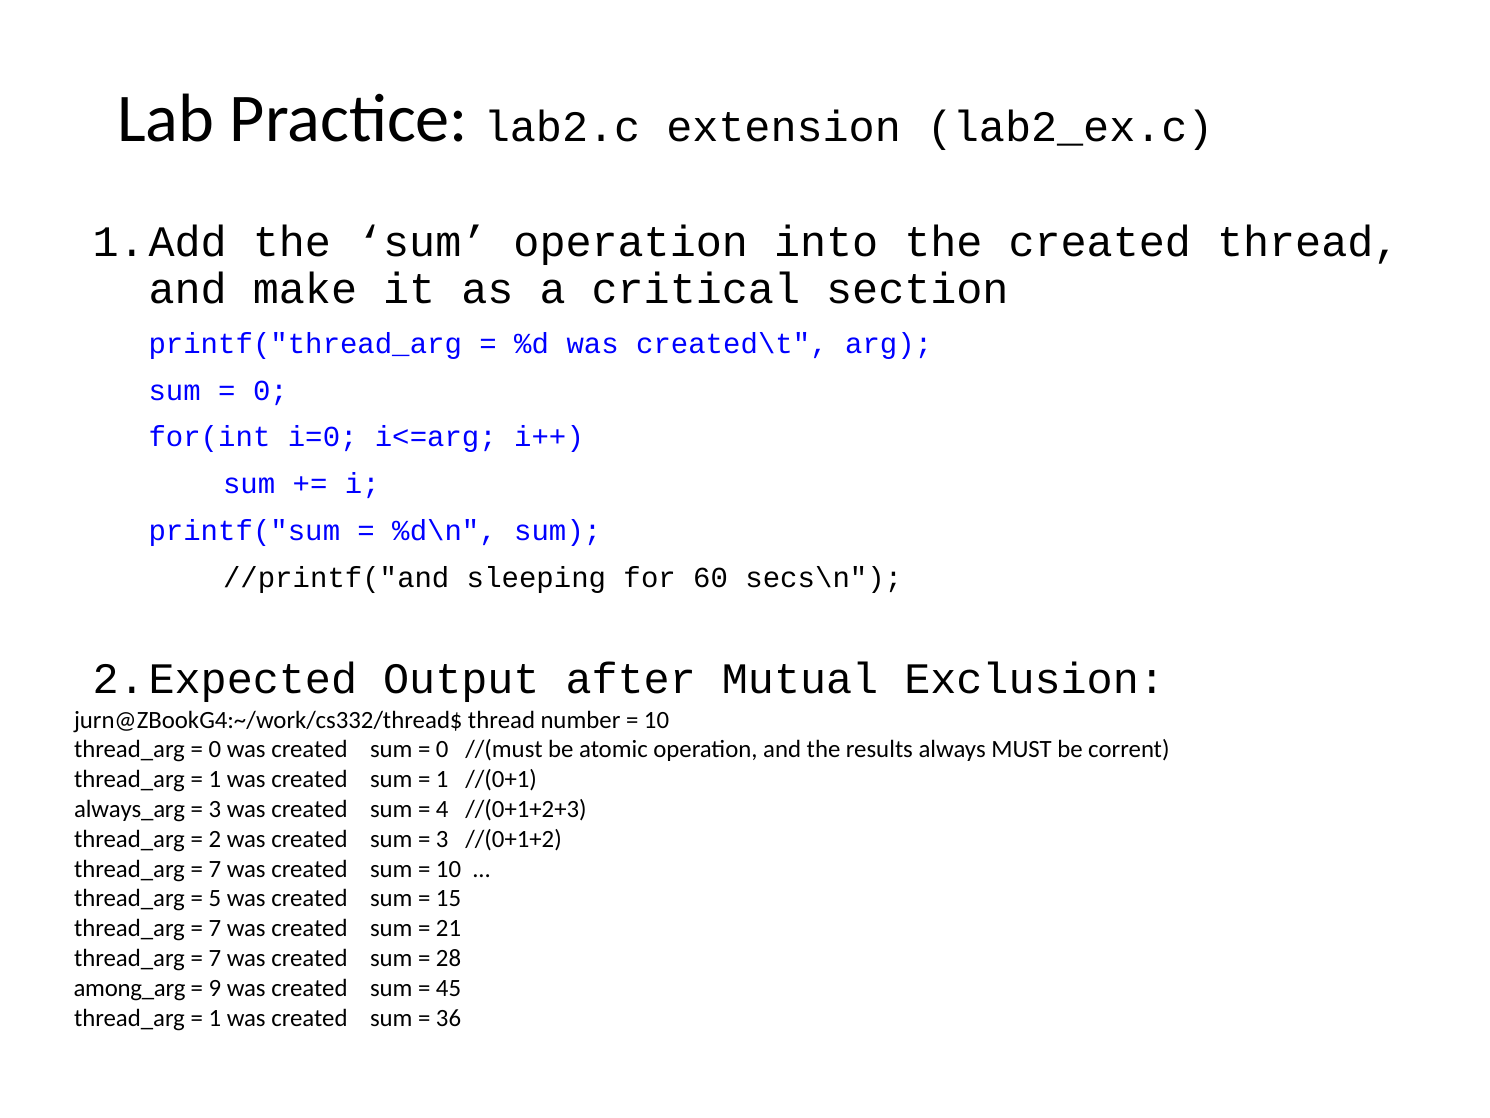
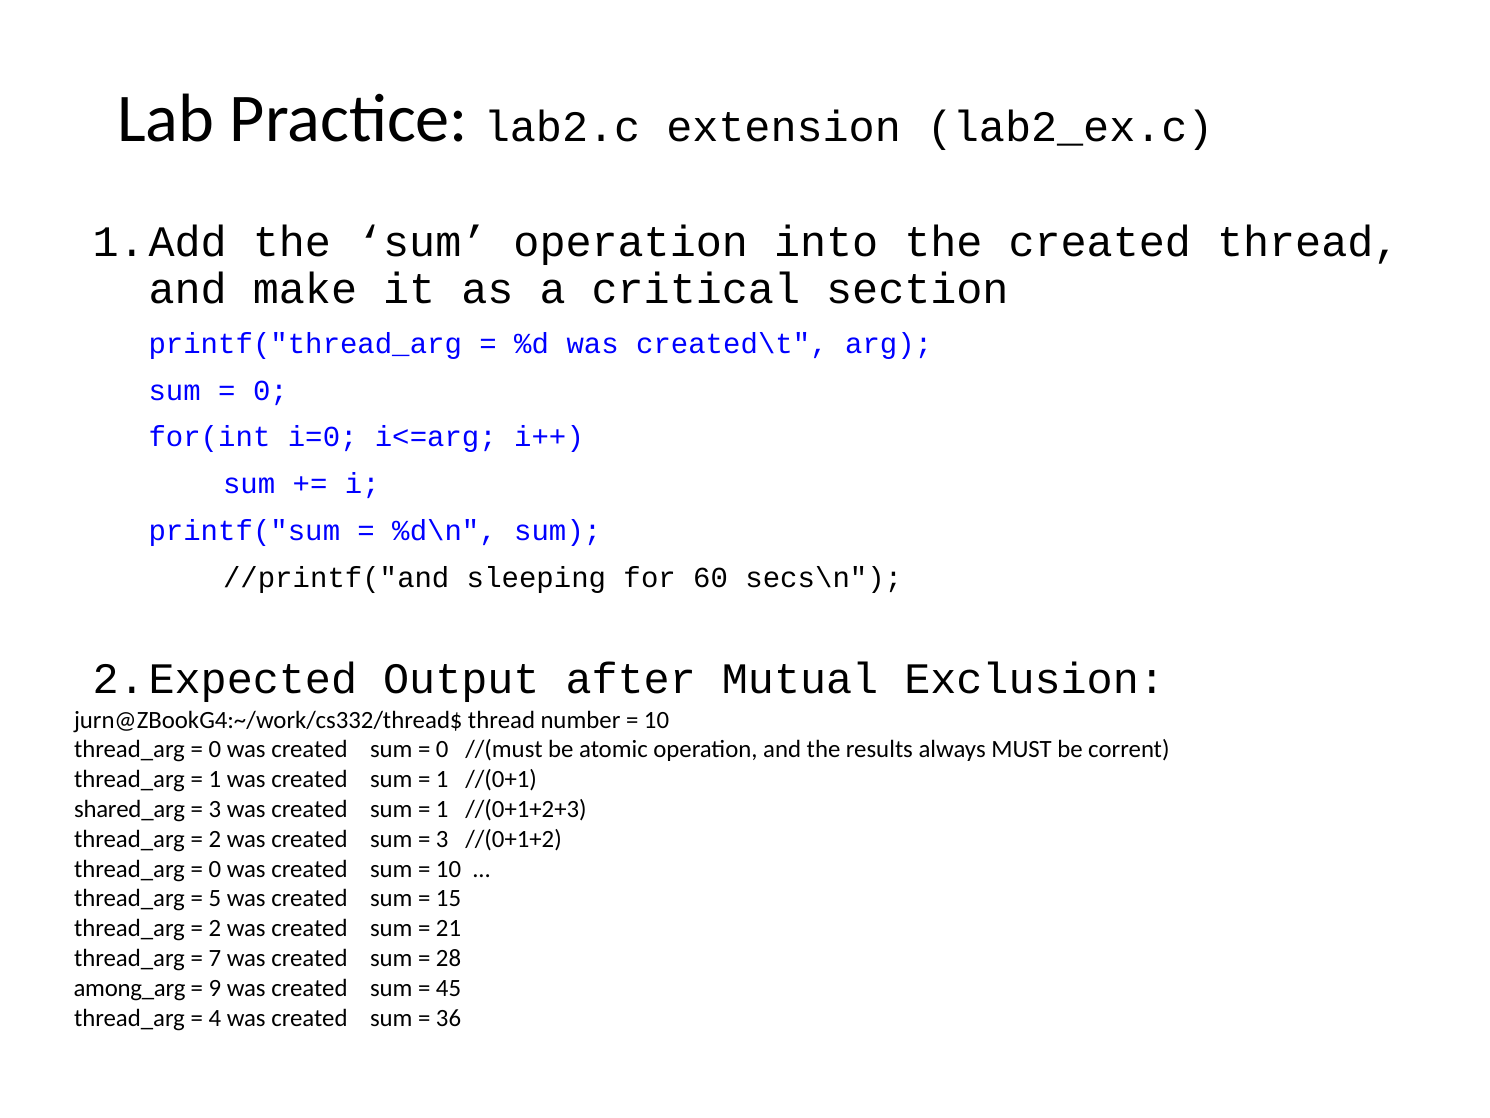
always_arg: always_arg -> shared_arg (130, 809)
4: 4 -> 1 (442, 809)
7: 7 -> 0 (215, 869)
7: 7 -> 2 (215, 928)
1: 1 -> 4 (215, 1018)
